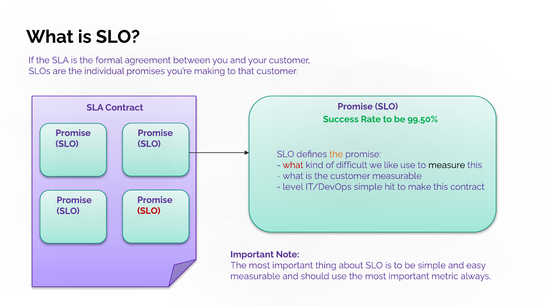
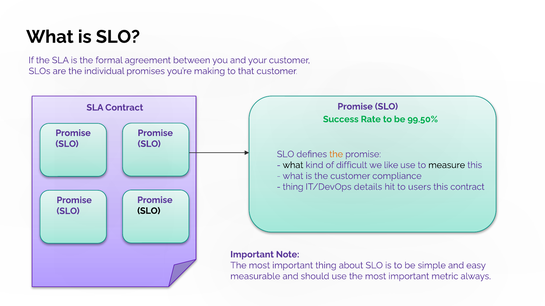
what colour: red -> black (293, 165)
customer measurable: measurable -> compliance (397, 176)
level: level -> thing (293, 187)
IT/DevOps simple: simple -> details (368, 187)
make: make -> users (420, 187)
SLO colour: red -> black (149, 211)
